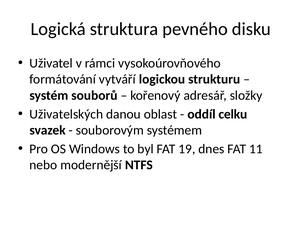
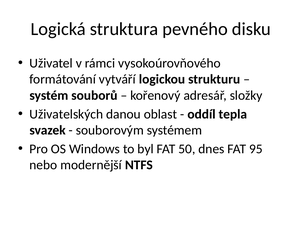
celku: celku -> tepla (233, 114)
19: 19 -> 50 (187, 149)
11: 11 -> 95 (256, 149)
